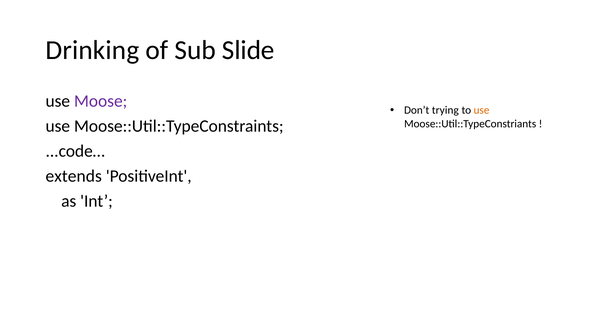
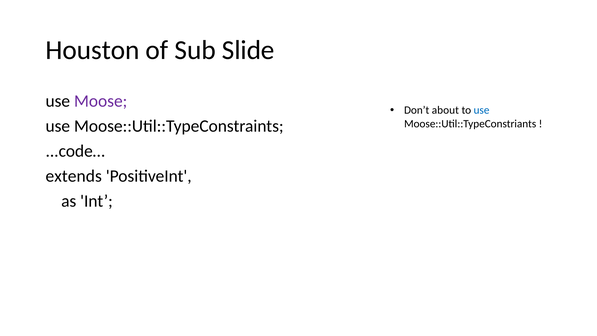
Drinking: Drinking -> Houston (92, 50)
trying: trying -> about (445, 110)
use colour: orange -> blue (482, 110)
